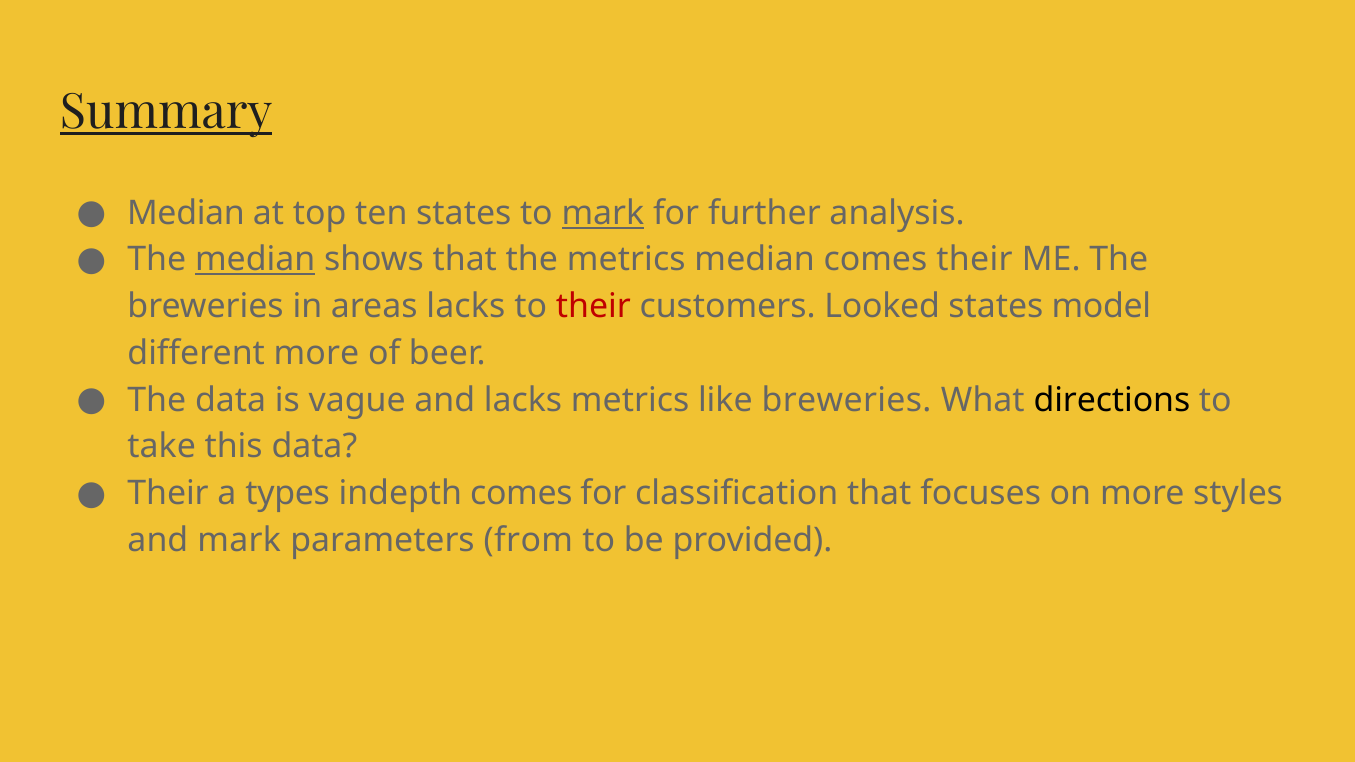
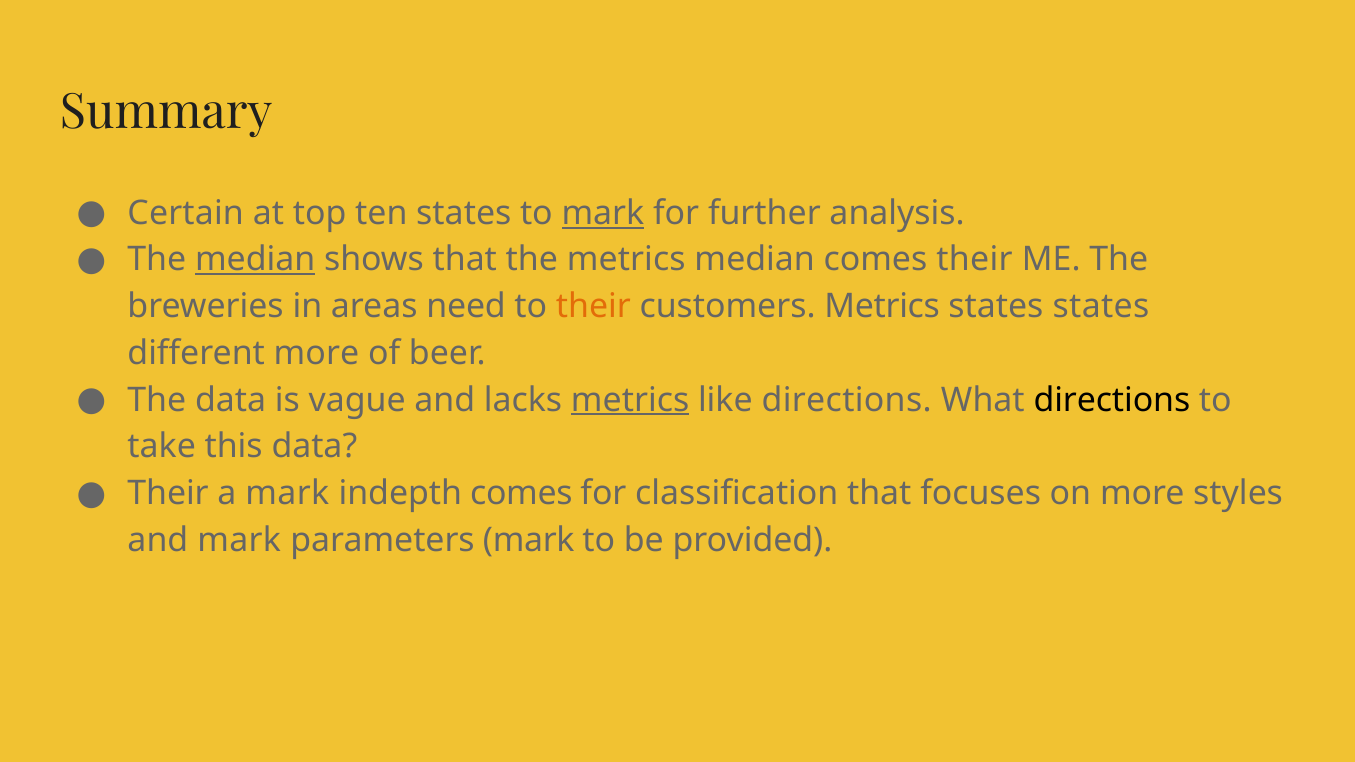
Summary underline: present -> none (166, 112)
Median: Median -> Certain (186, 213)
areas lacks: lacks -> need (466, 307)
their colour: red -> orange (593, 307)
customers Looked: Looked -> Metrics (882, 307)
states model: model -> states (1101, 307)
metrics underline: none -> present (630, 400)
like breweries: breweries -> directions (847, 400)
a types: types -> mark (287, 493)
parameters from: from -> mark (529, 540)
